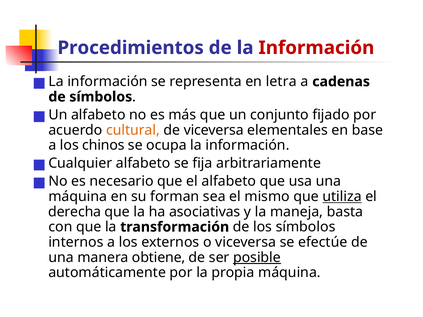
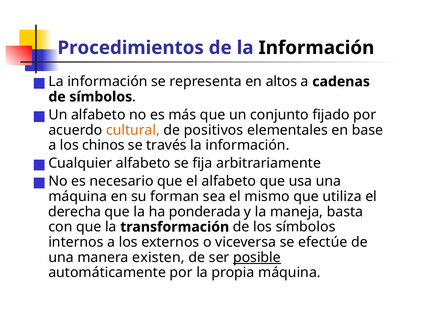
Información colour: red -> black (316, 48)
letra: letra -> altos (281, 82)
de viceversa: viceversa -> positivos (214, 130)
ocupa: ocupa -> través (166, 145)
utiliza underline: present -> none (342, 197)
asociativas: asociativas -> ponderada (205, 212)
obtiene: obtiene -> existen (158, 258)
